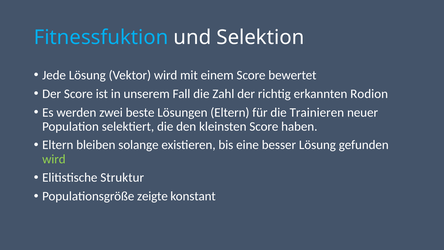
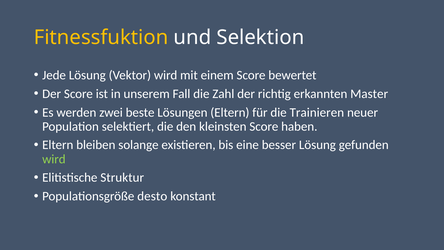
Fitnessfuktion colour: light blue -> yellow (101, 37)
Rodion: Rodion -> Master (369, 94)
zeigte: zeigte -> desto (152, 196)
